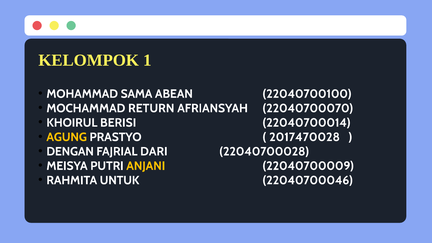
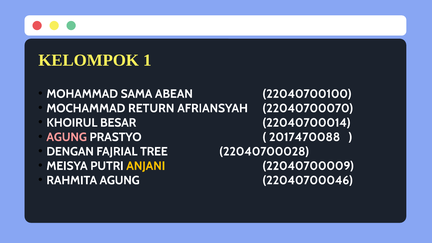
BERISI: BERISI -> BESAR (118, 123)
AGUNG colour: yellow -> pink (67, 137)
2017470028: 2017470028 -> 2017470088 (305, 137)
DARI: DARI -> TREE (154, 151)
RAHMITA UNTUK: UNTUK -> AGUNG (120, 180)
